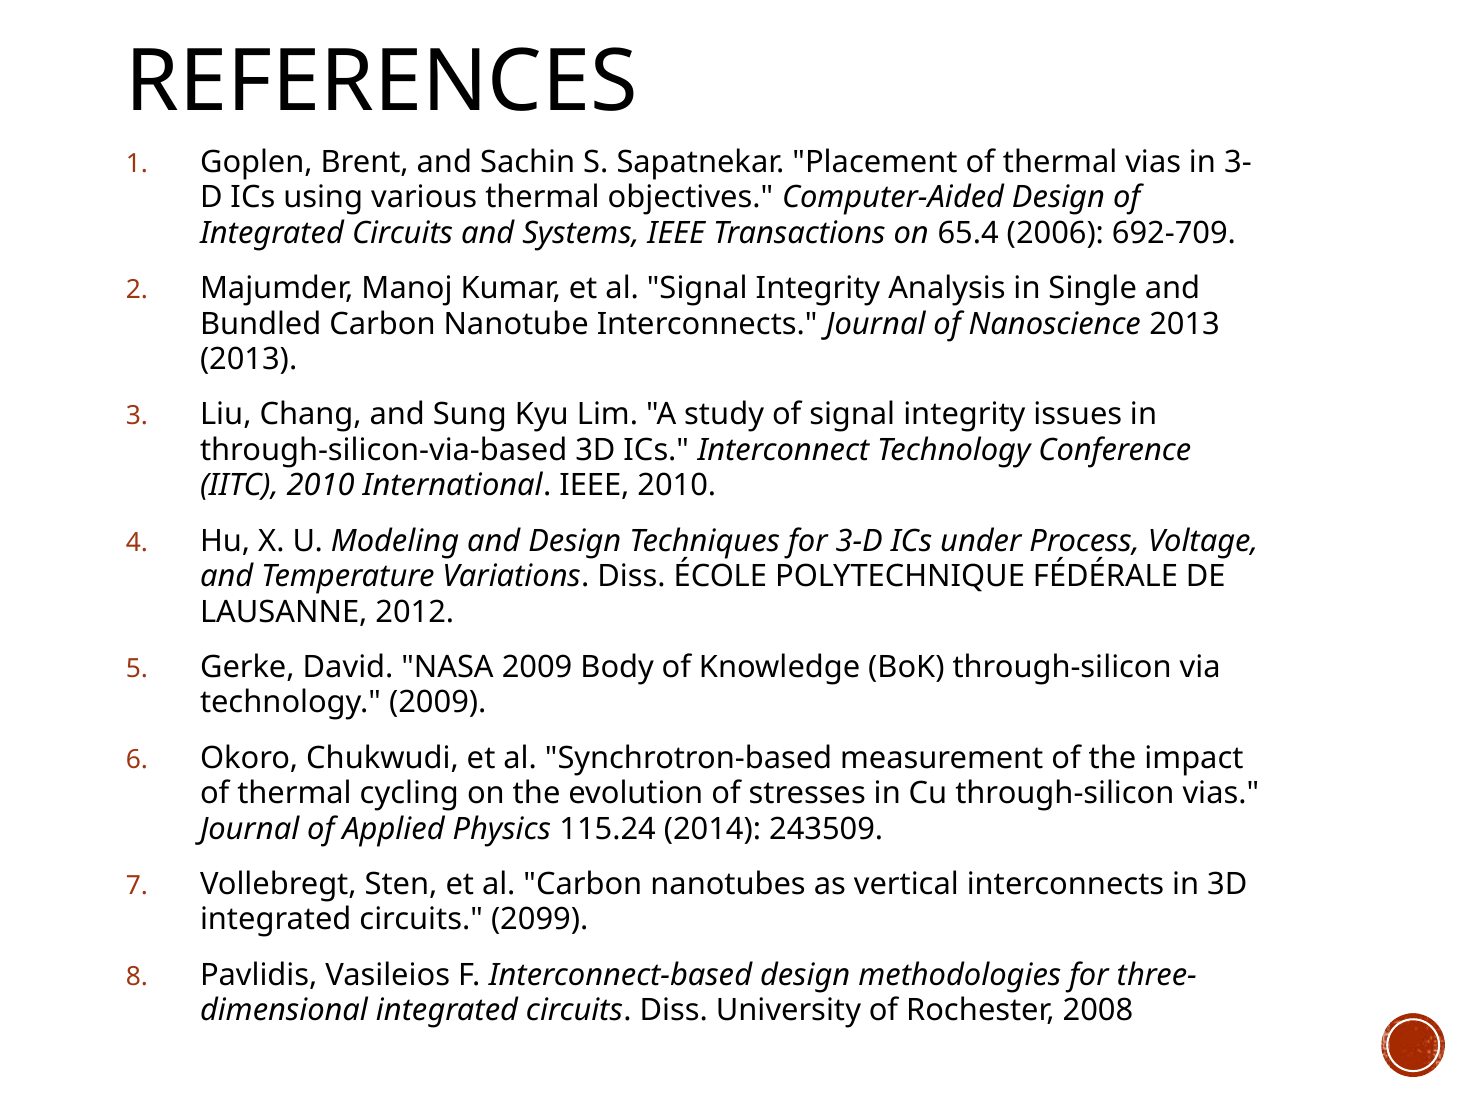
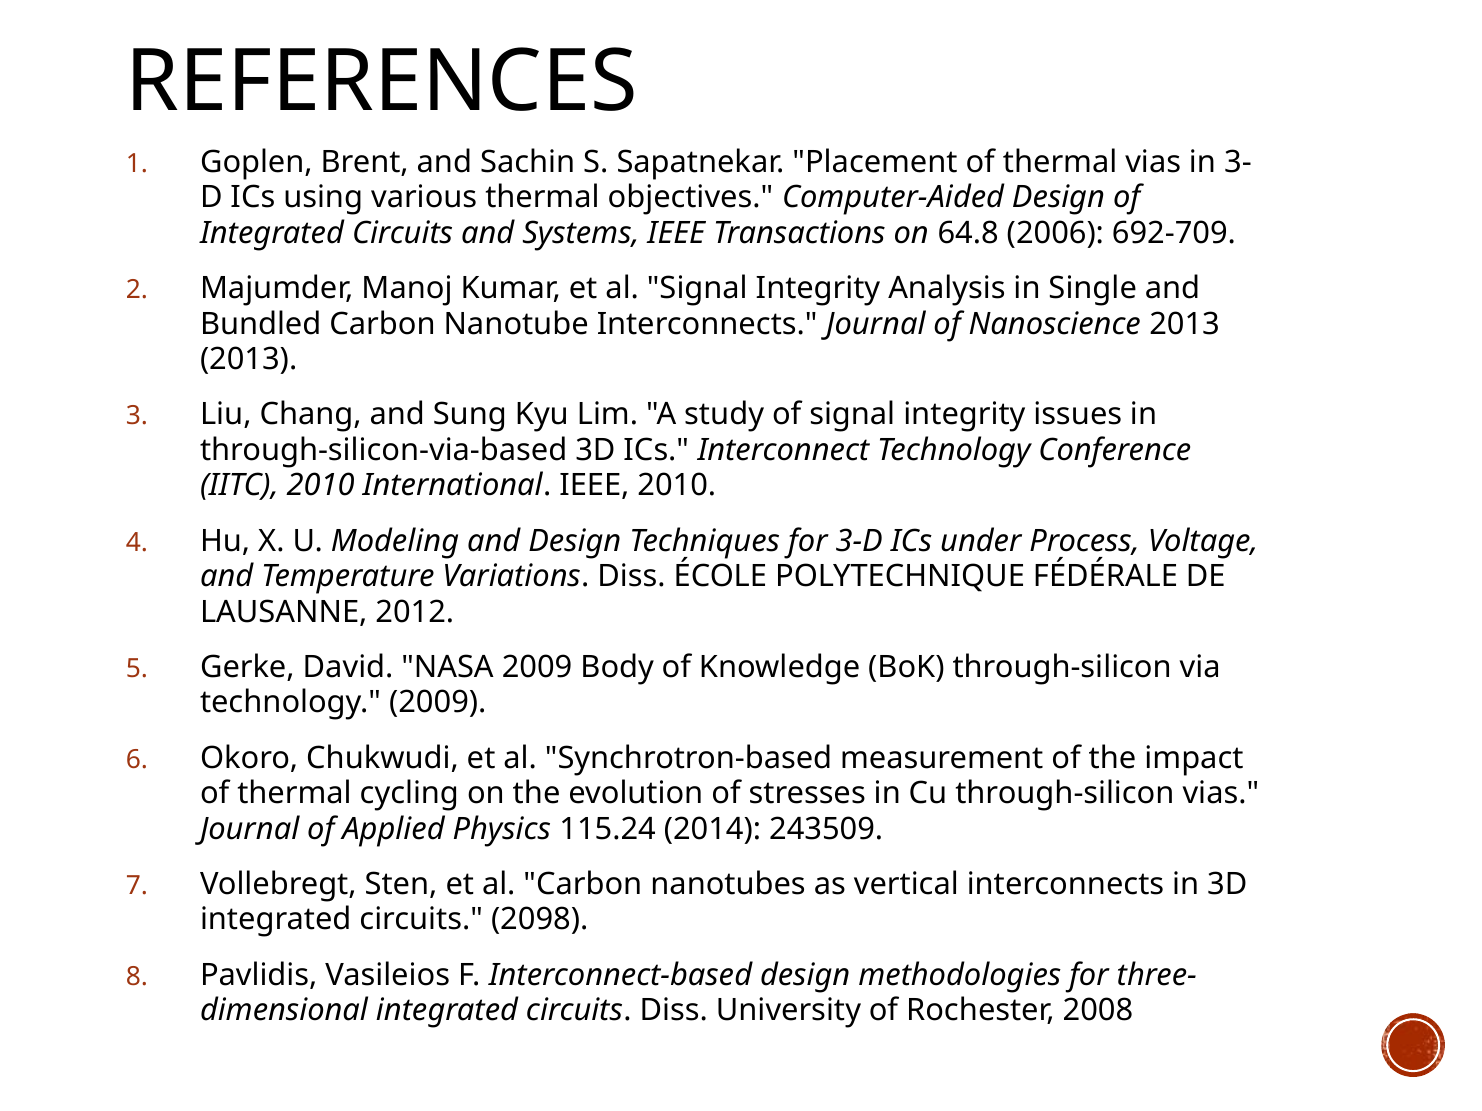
65.4: 65.4 -> 64.8 (968, 233)
2099: 2099 -> 2098 (540, 920)
